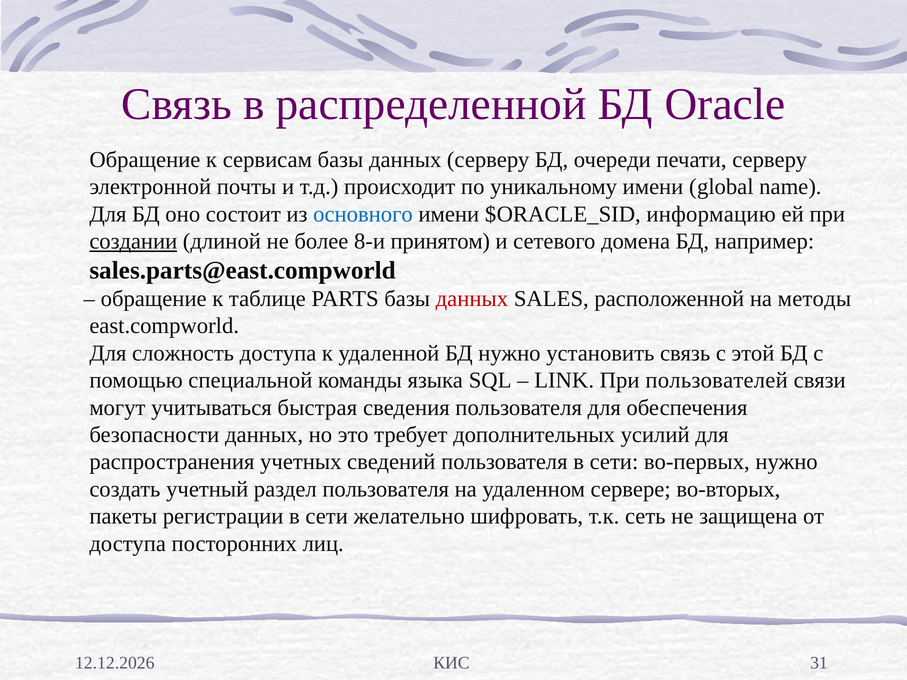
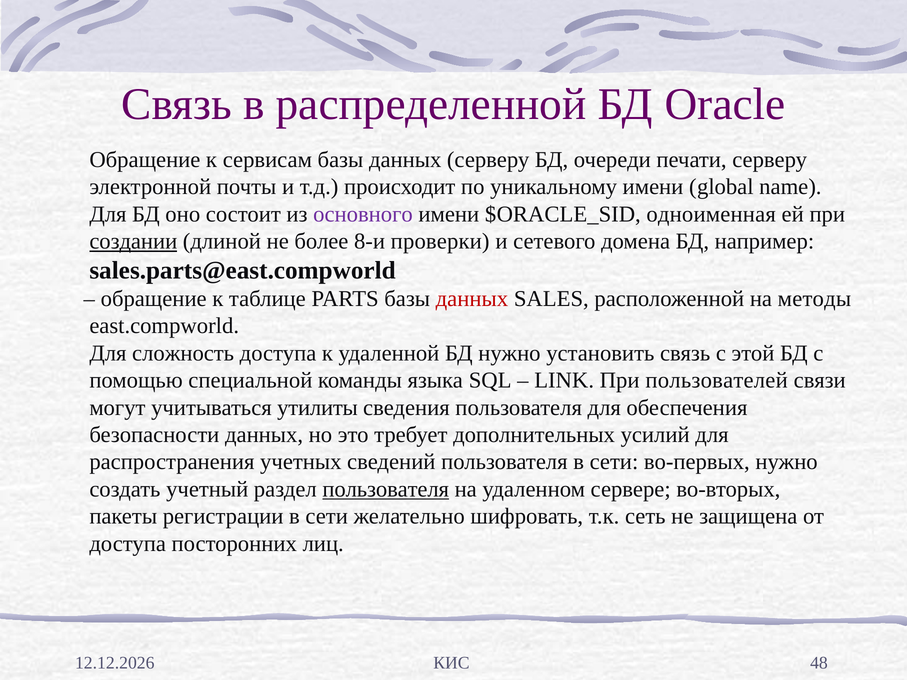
основного colour: blue -> purple (363, 214)
информацию: информацию -> одноименная (711, 214)
принятом: принятом -> проверки (440, 241)
быстрая: быстрая -> утилиты (318, 408)
пользователя underline: none -> present (386, 489)
31: 31 -> 48 (819, 663)
